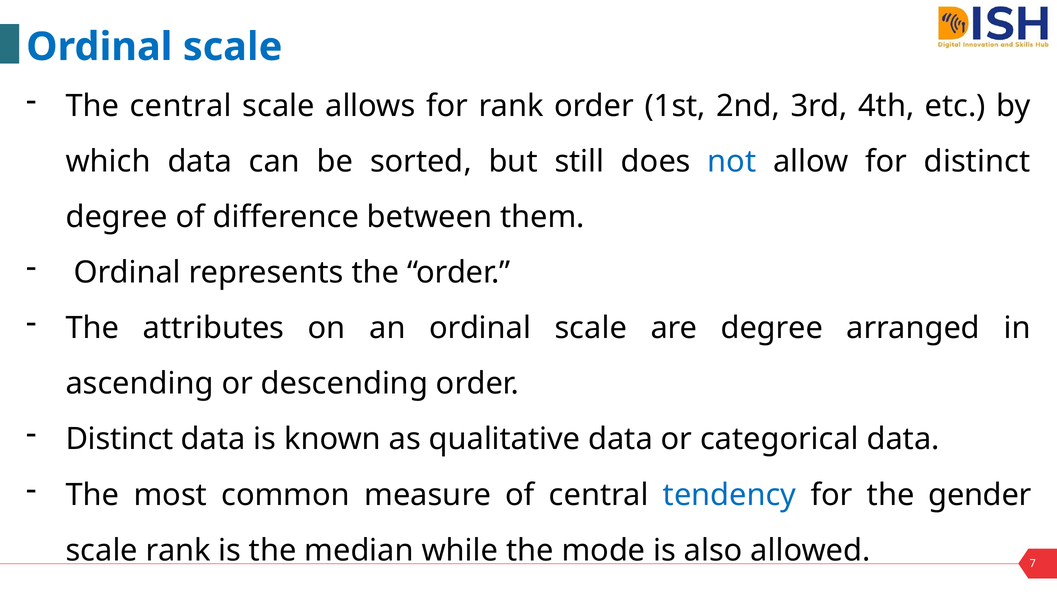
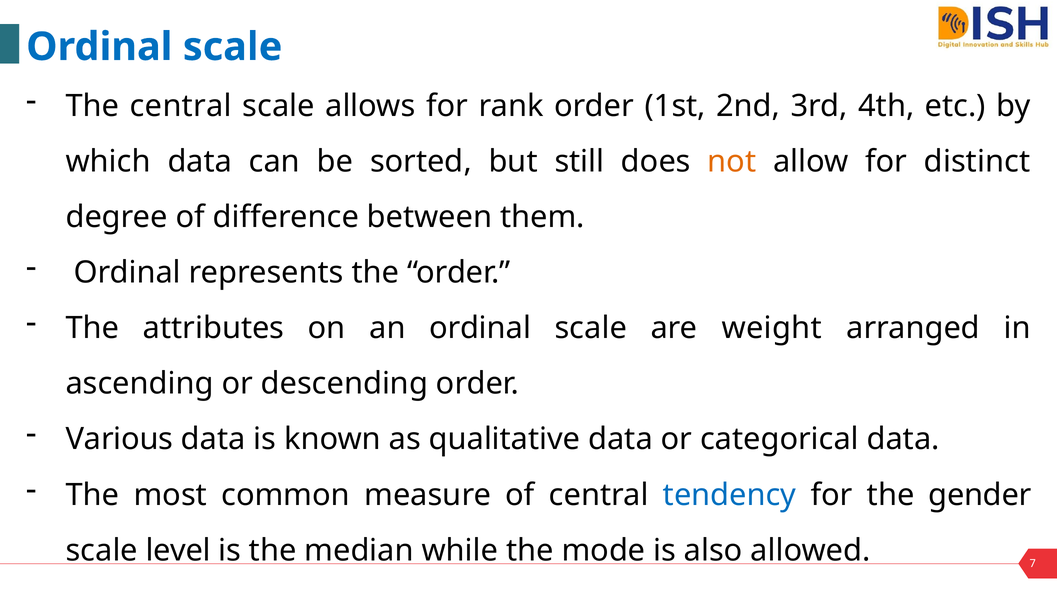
not colour: blue -> orange (732, 161)
are degree: degree -> weight (772, 328)
Distinct: Distinct -> Various (119, 439)
scale rank: rank -> level (178, 550)
